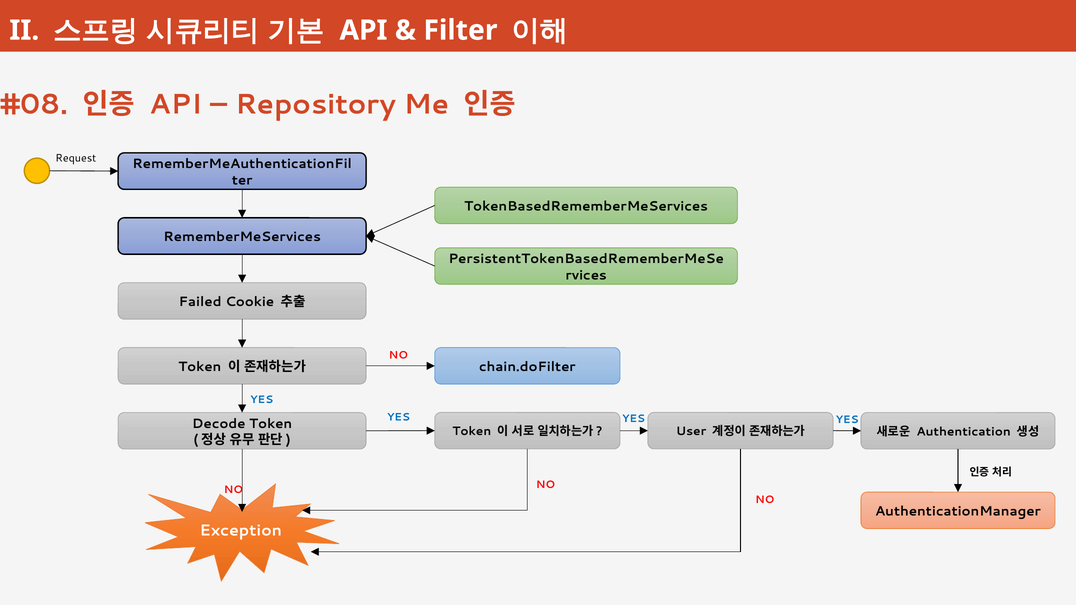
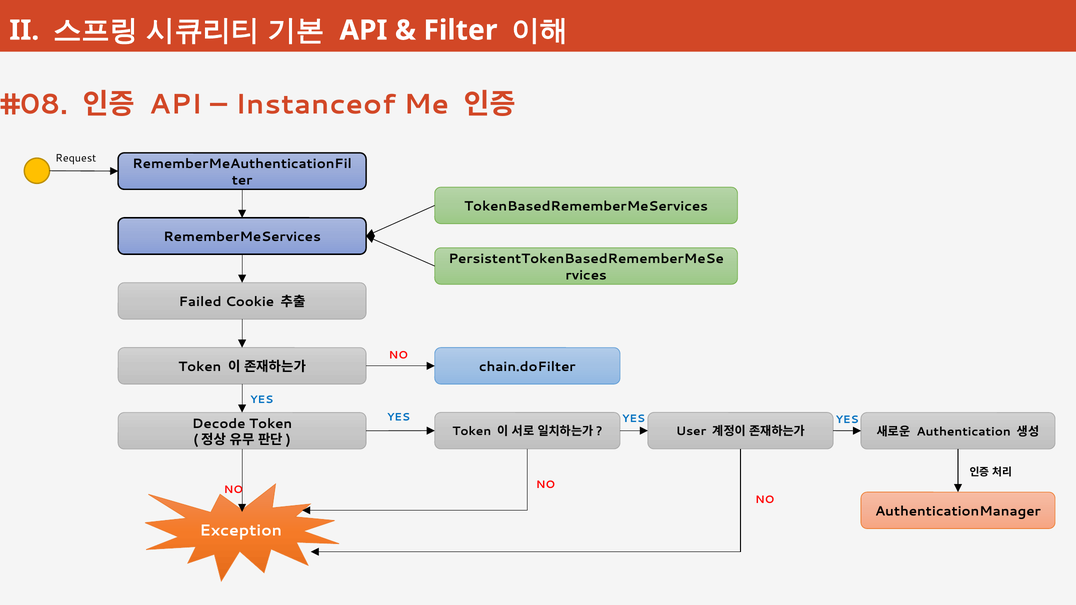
Repository: Repository -> Instanceof (315, 104)
